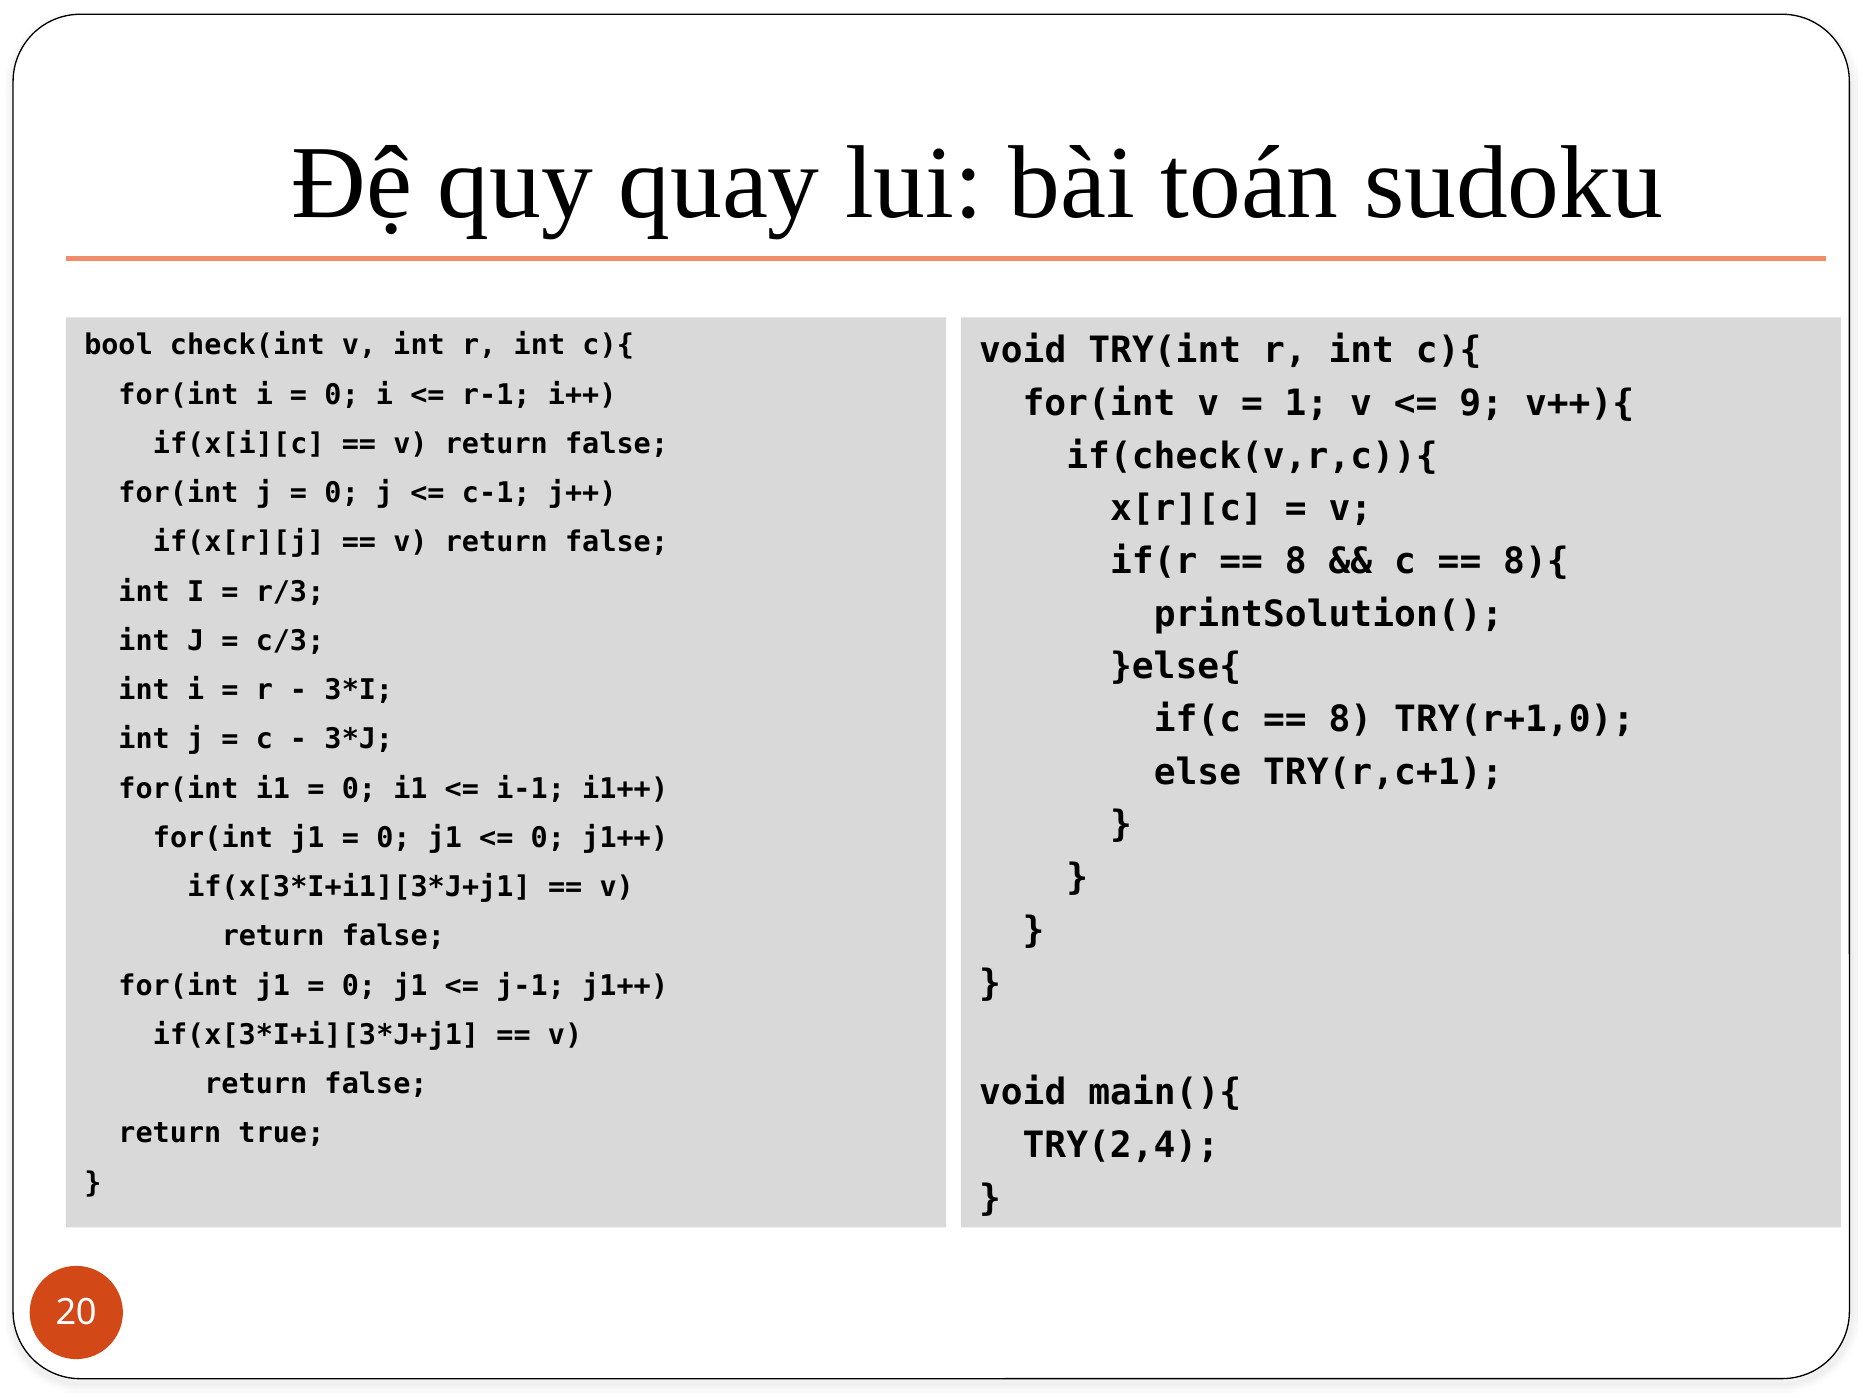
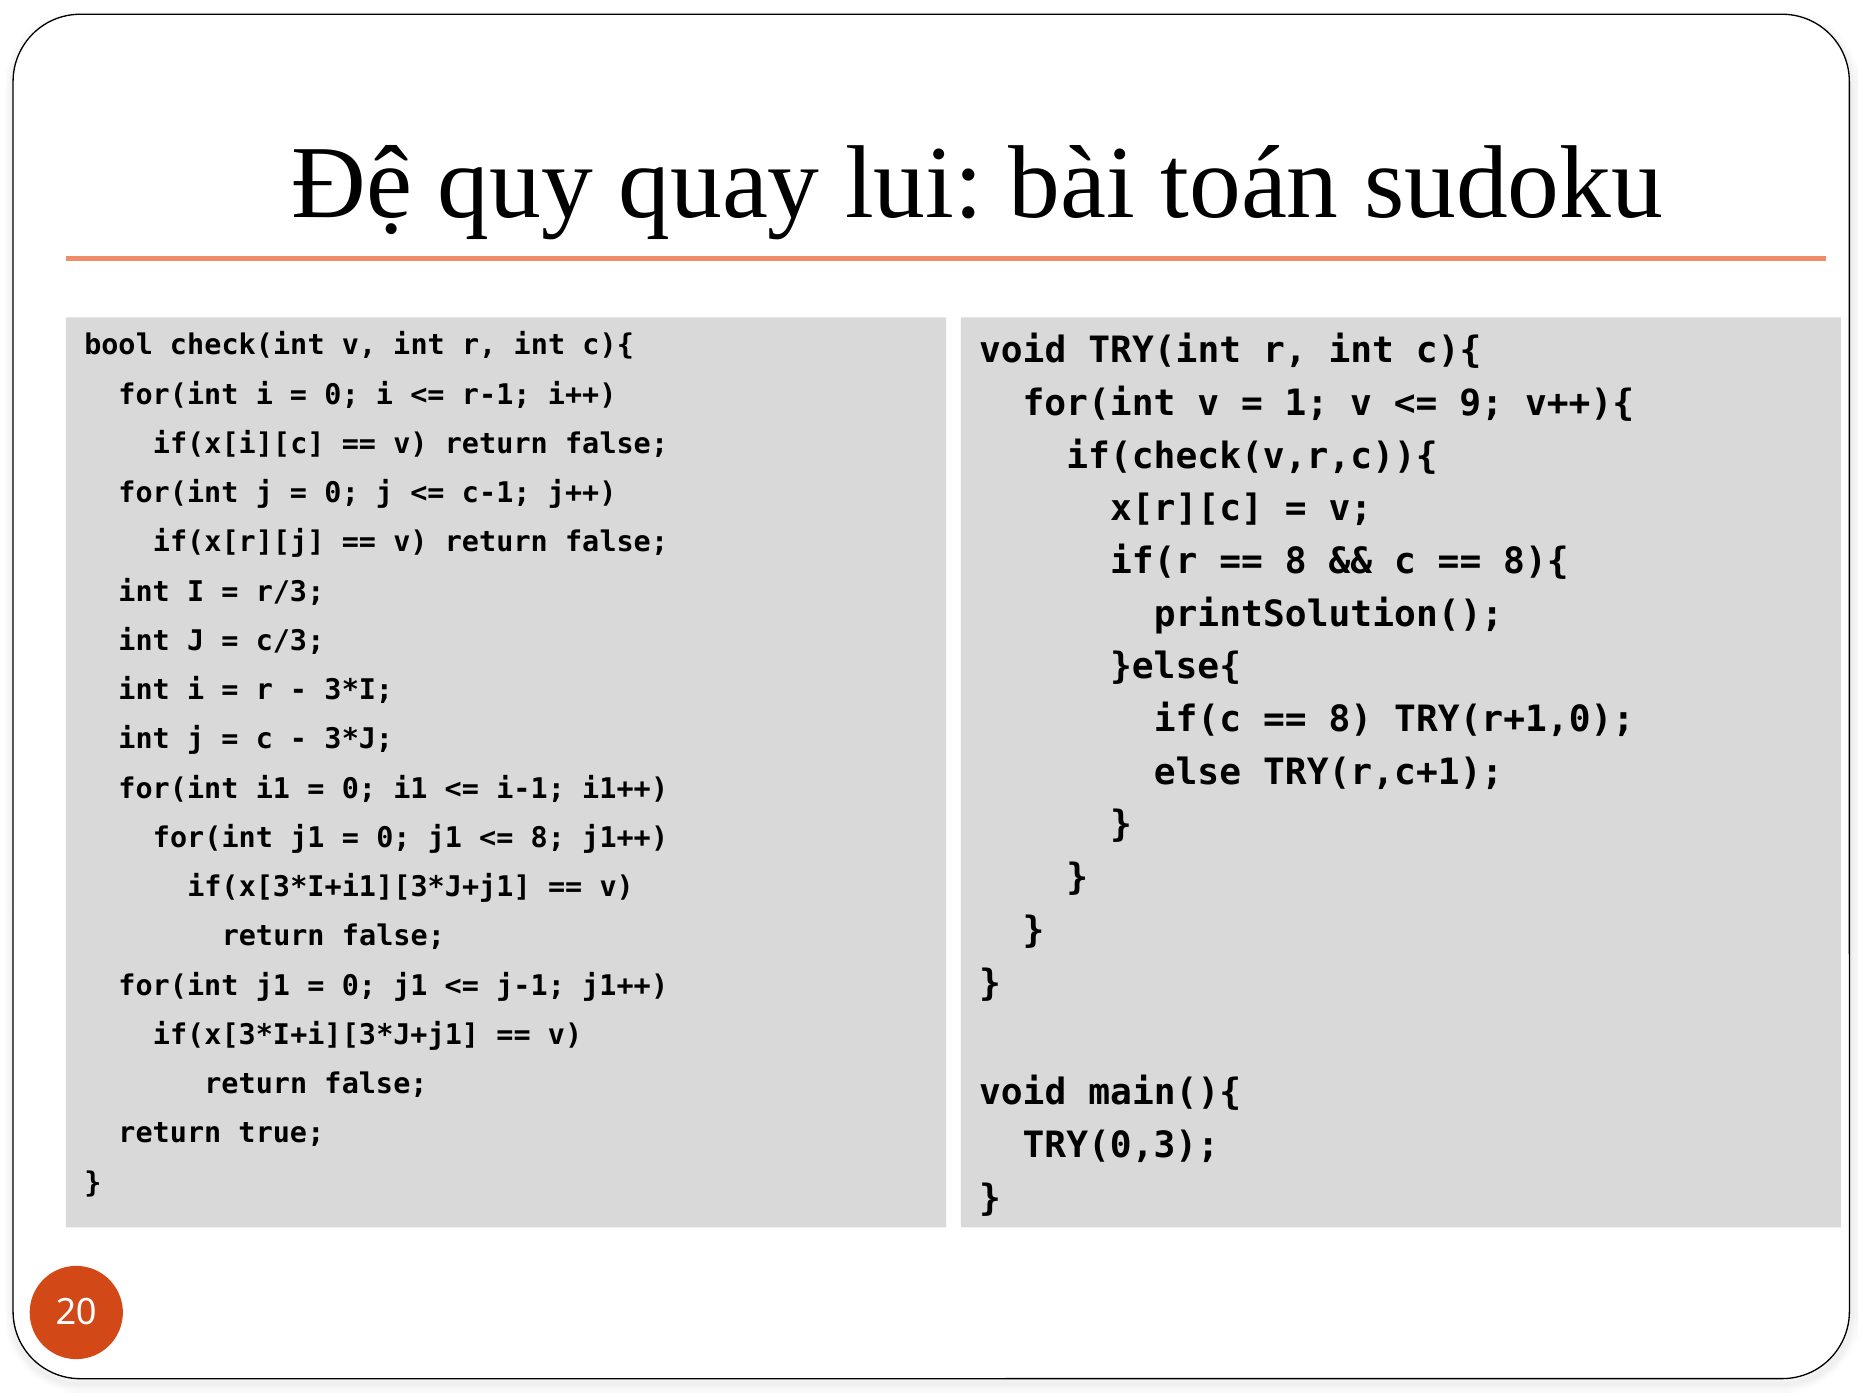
0: 0 -> 8 (548, 838)
TRY(2,4: TRY(2,4 -> TRY(0,3 (1121, 1145)
